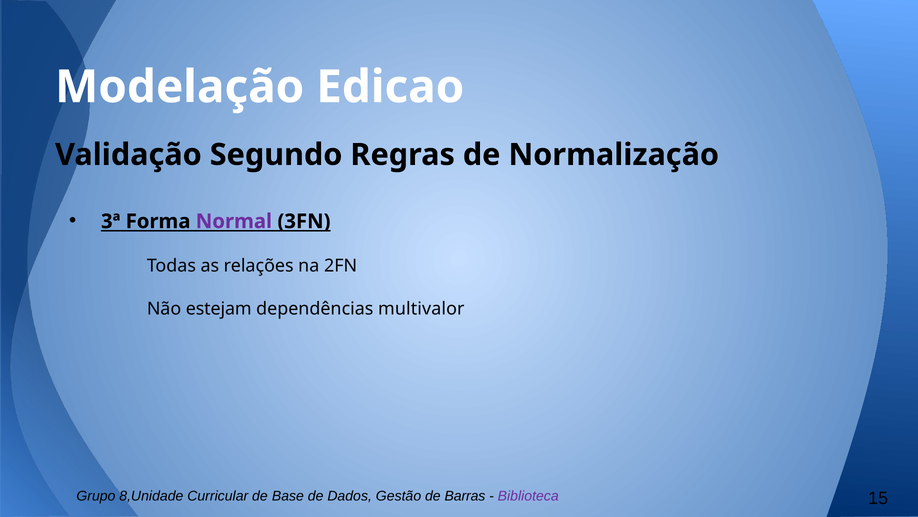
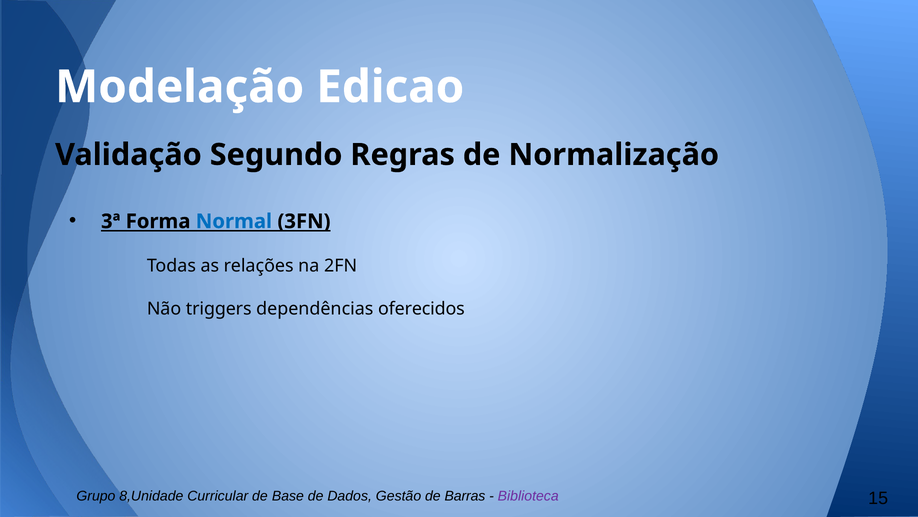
Normal colour: purple -> blue (234, 221)
estejam: estejam -> triggers (219, 308)
multivalor: multivalor -> oferecidos (421, 308)
